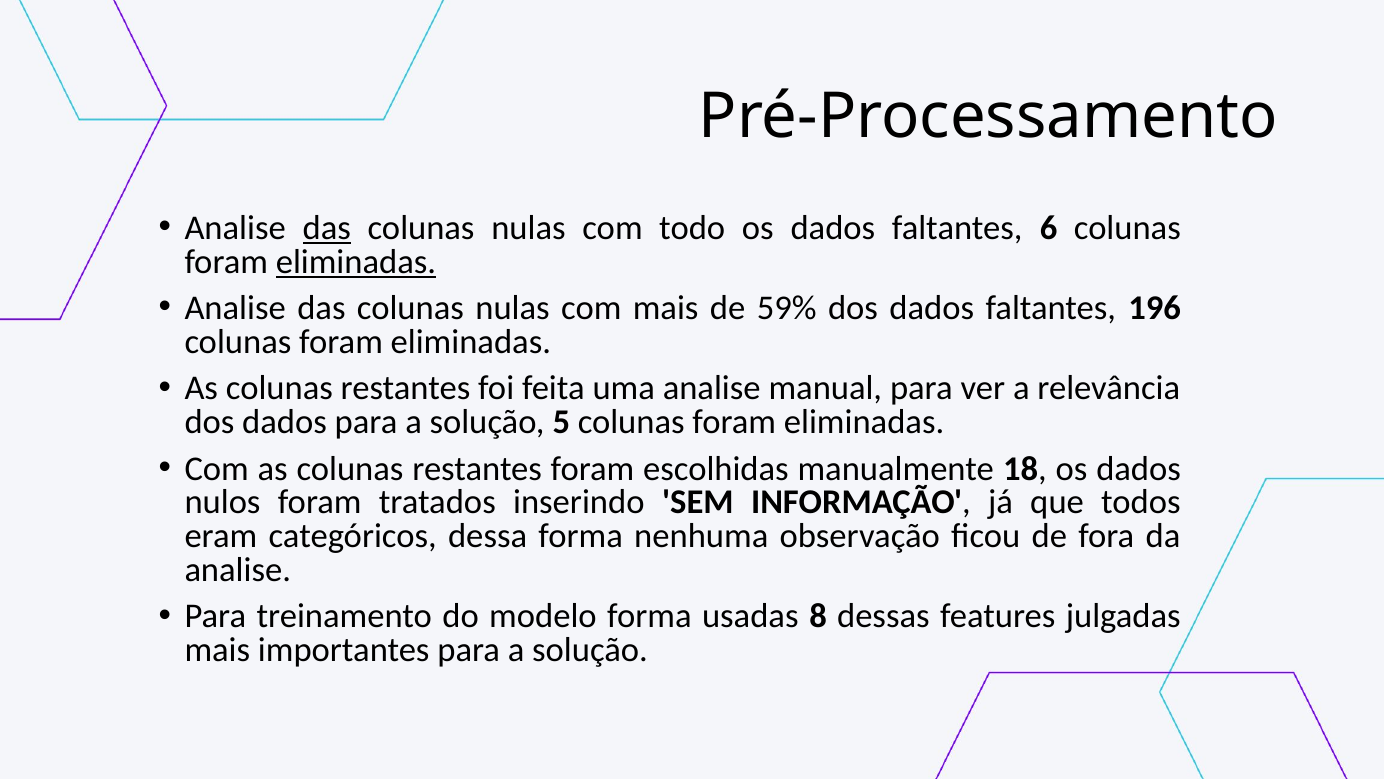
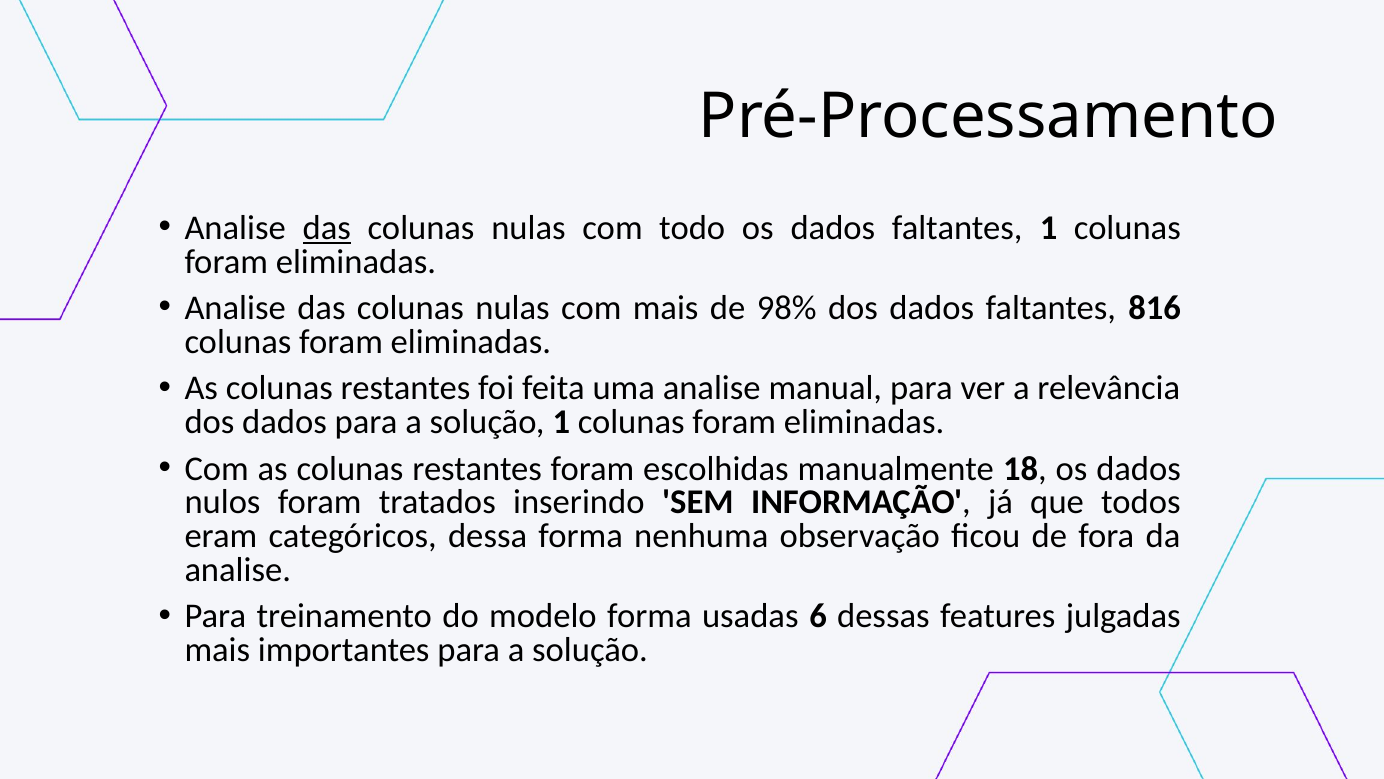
faltantes 6: 6 -> 1 (1049, 228)
eliminadas underline: present -> none (356, 261)
59%: 59% -> 98% (787, 308)
196: 196 -> 816 (1155, 308)
solução 5: 5 -> 1 (561, 422)
8: 8 -> 6 (818, 616)
